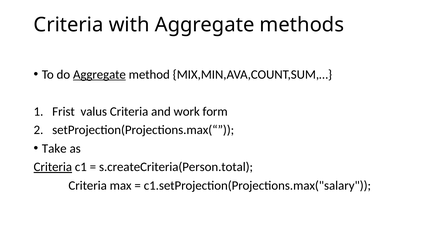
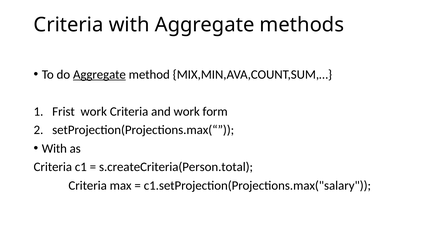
Frist valus: valus -> work (94, 112)
Take: Take -> With (54, 149)
Criteria underline: present -> none (53, 167)
